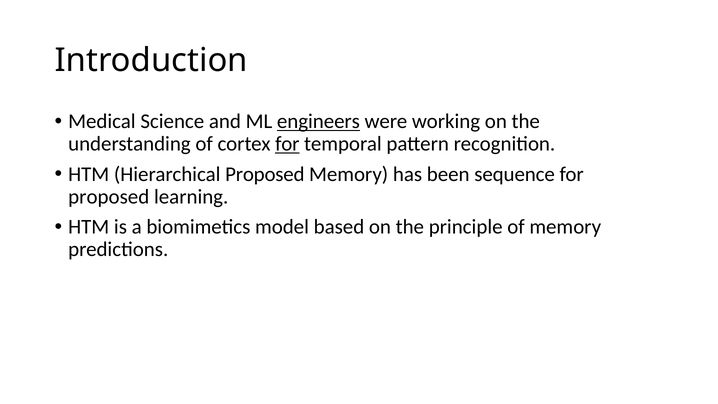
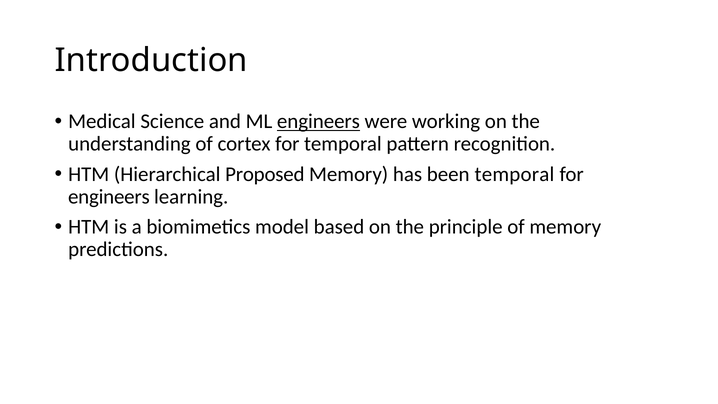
for underline: present -> none (287, 144)
been sequence: sequence -> temporal (514, 174)
proposed: proposed -> engineers (109, 197)
